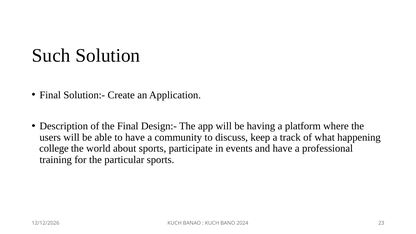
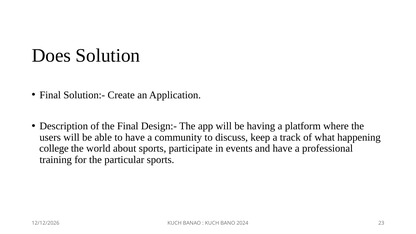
Such: Such -> Does (51, 55)
